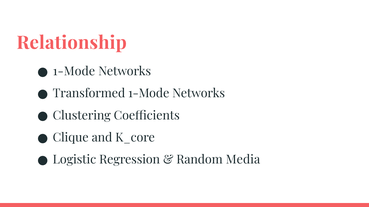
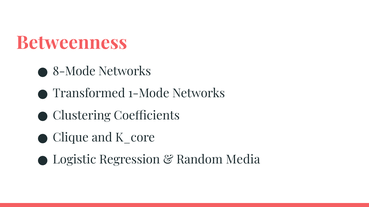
Relationship: Relationship -> Betweenness (72, 43)
1-Mode: 1-Mode -> 8-Mode (74, 72)
